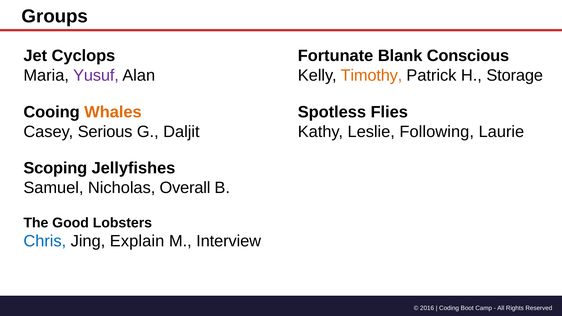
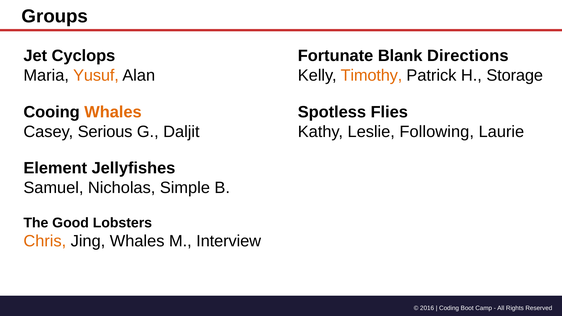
Conscious: Conscious -> Directions (468, 56)
Yusuf colour: purple -> orange (96, 76)
Scoping: Scoping -> Element (55, 168)
Overall: Overall -> Simple (185, 188)
Chris colour: blue -> orange (45, 241)
Jing Explain: Explain -> Whales (137, 241)
